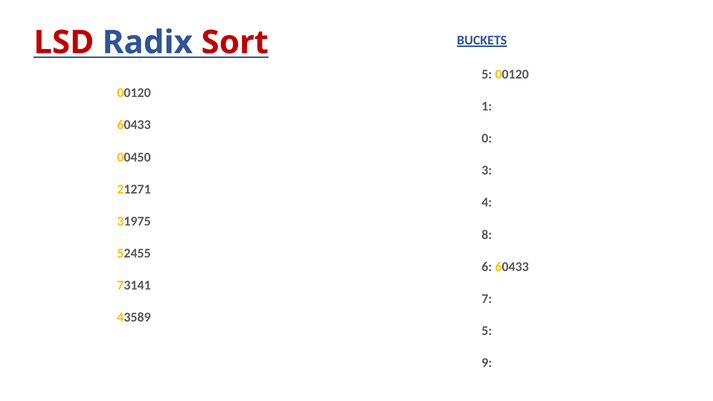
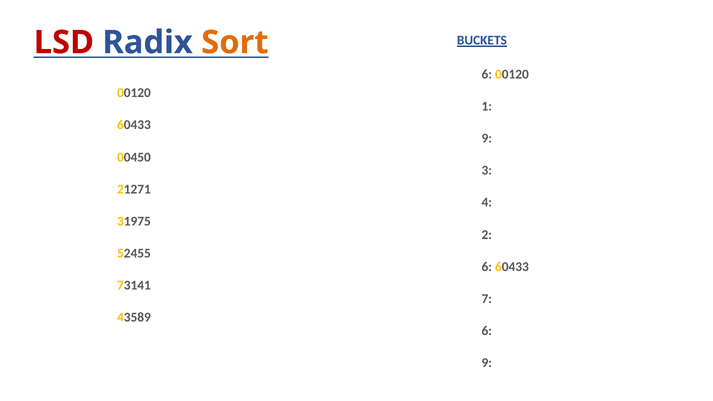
Sort colour: red -> orange (235, 42)
5: 5 -> 6 (487, 74)
0: 0 -> 9 (487, 138)
8: 8 -> 2 (487, 235)
5: 5 -> 6 (487, 331)
